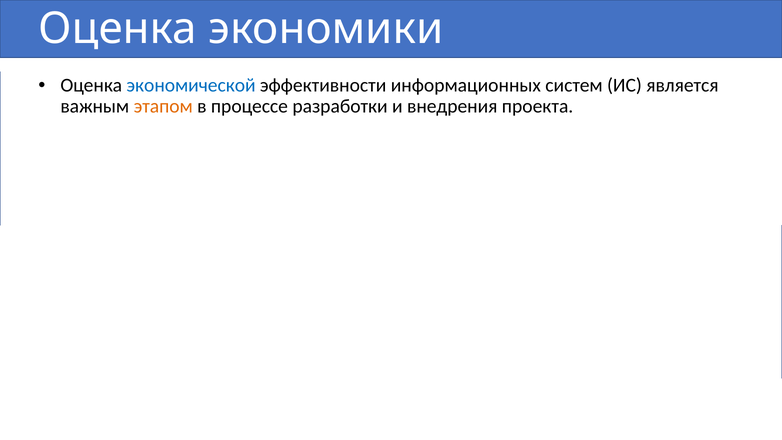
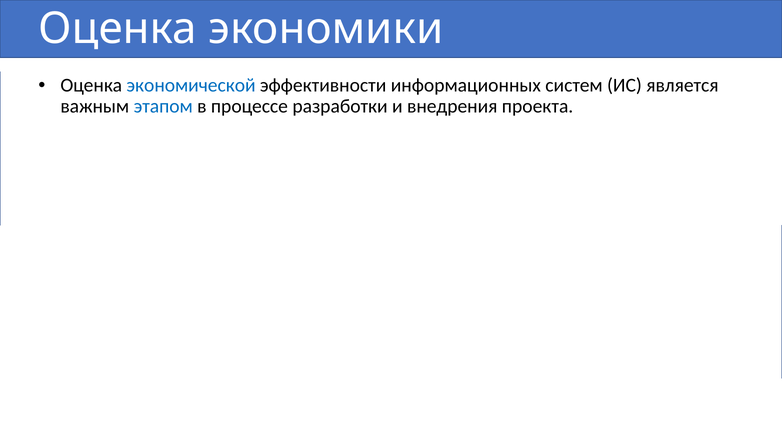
этапом colour: orange -> blue (163, 106)
